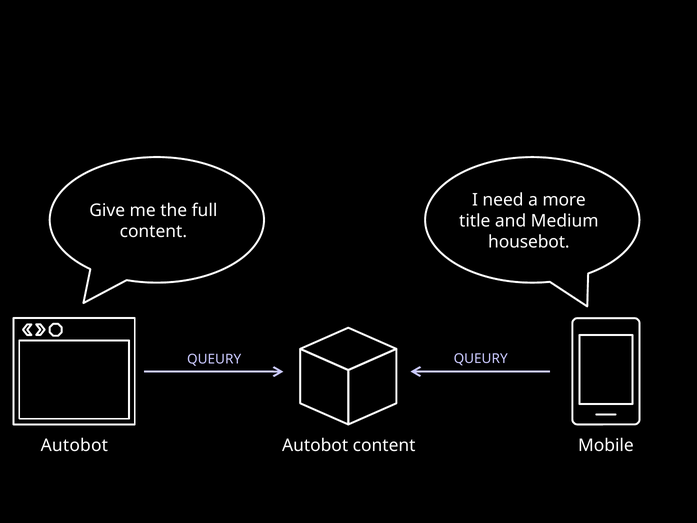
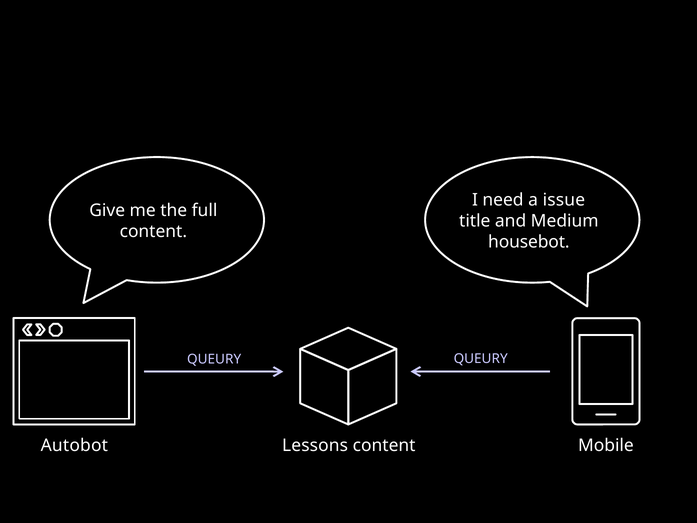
more: more -> issue (564, 200)
Autobot: Autobot -> Lessons (315, 445)
